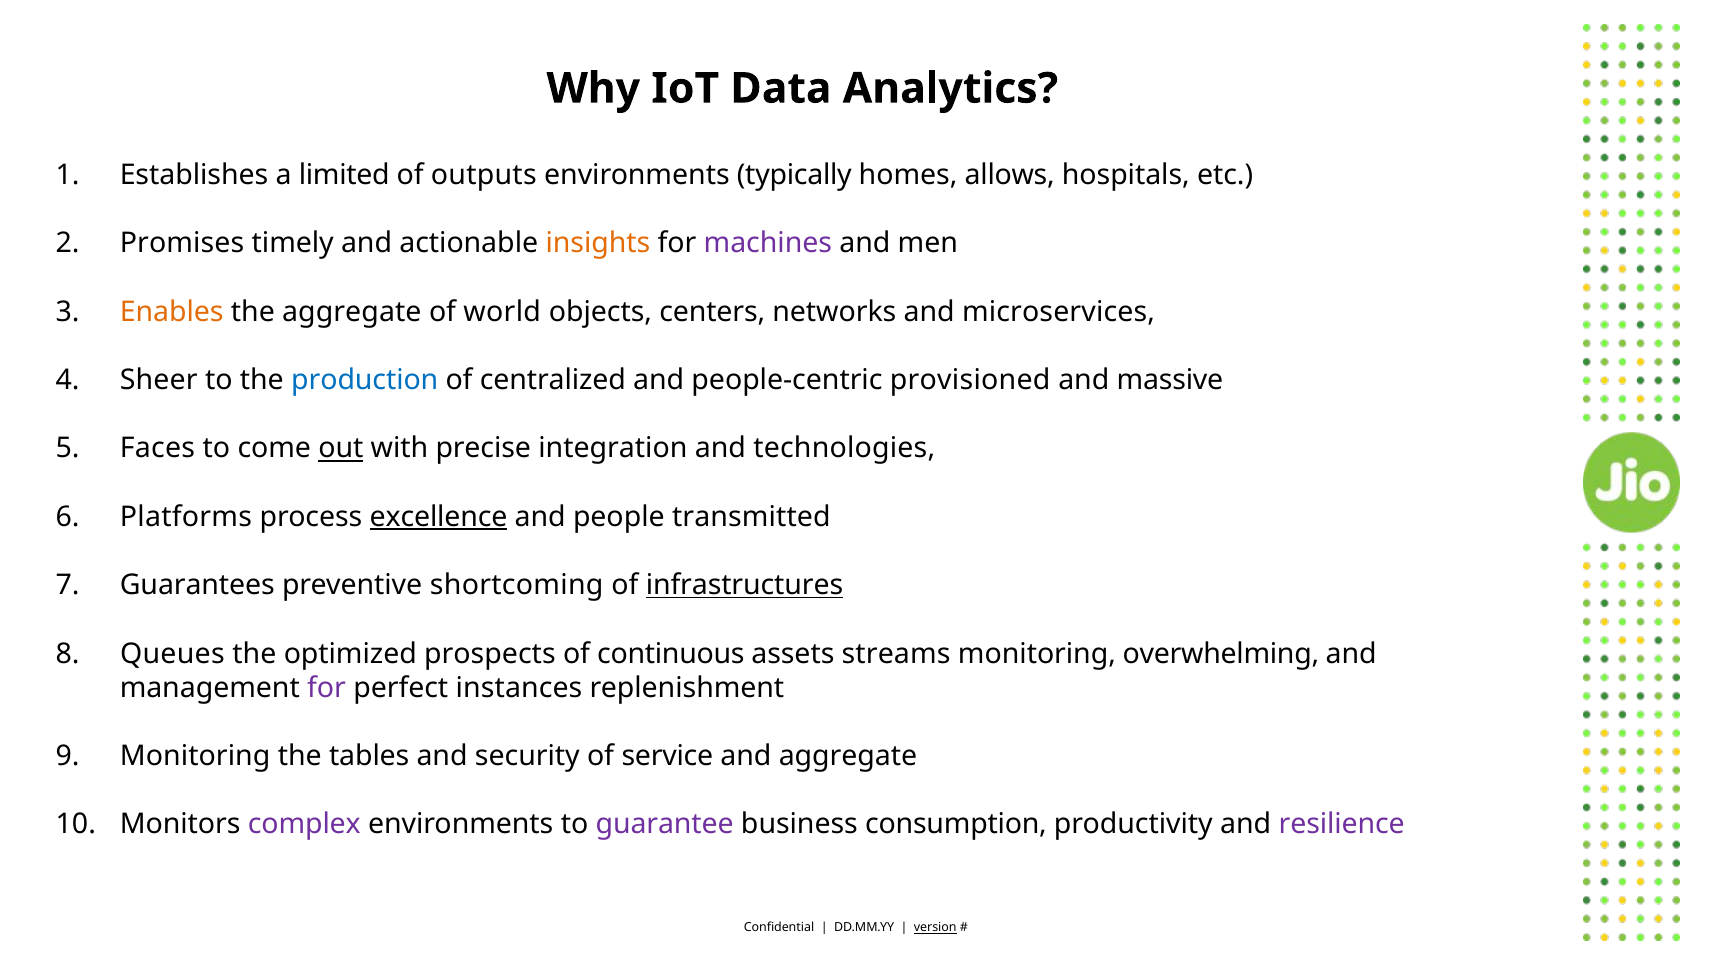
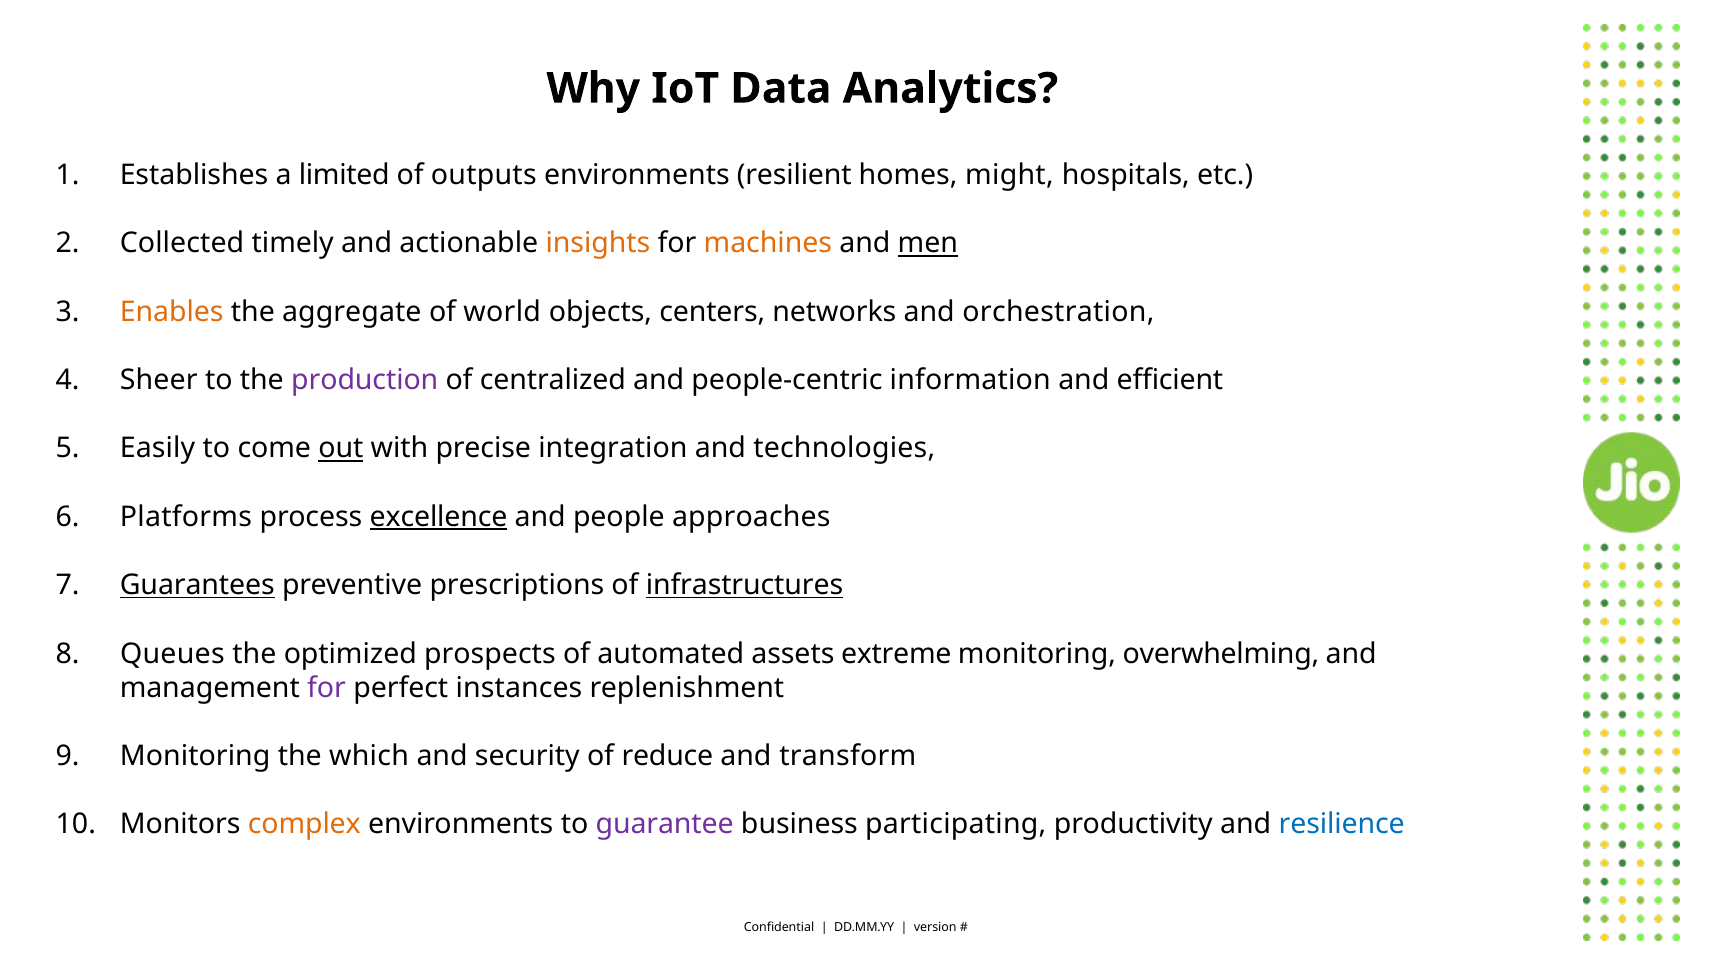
typically: typically -> resilient (794, 175)
allows: allows -> might (1009, 175)
Promises: Promises -> Collected (182, 244)
machines colour: purple -> orange (768, 244)
men underline: none -> present (928, 244)
microservices: microservices -> orchestration (1058, 312)
production colour: blue -> purple (365, 380)
provisioned: provisioned -> information (970, 380)
massive: massive -> efficient (1170, 380)
Faces: Faces -> Easily (158, 449)
transmitted: transmitted -> approaches (751, 517)
Guarantees underline: none -> present (197, 585)
shortcoming: shortcoming -> prescriptions (517, 585)
continuous: continuous -> automated (671, 654)
streams: streams -> extreme (896, 654)
tables: tables -> which (369, 756)
service: service -> reduce (667, 756)
and aggregate: aggregate -> transform (848, 756)
complex colour: purple -> orange (304, 824)
consumption: consumption -> participating (956, 824)
resilience colour: purple -> blue (1342, 824)
version underline: present -> none (935, 928)
